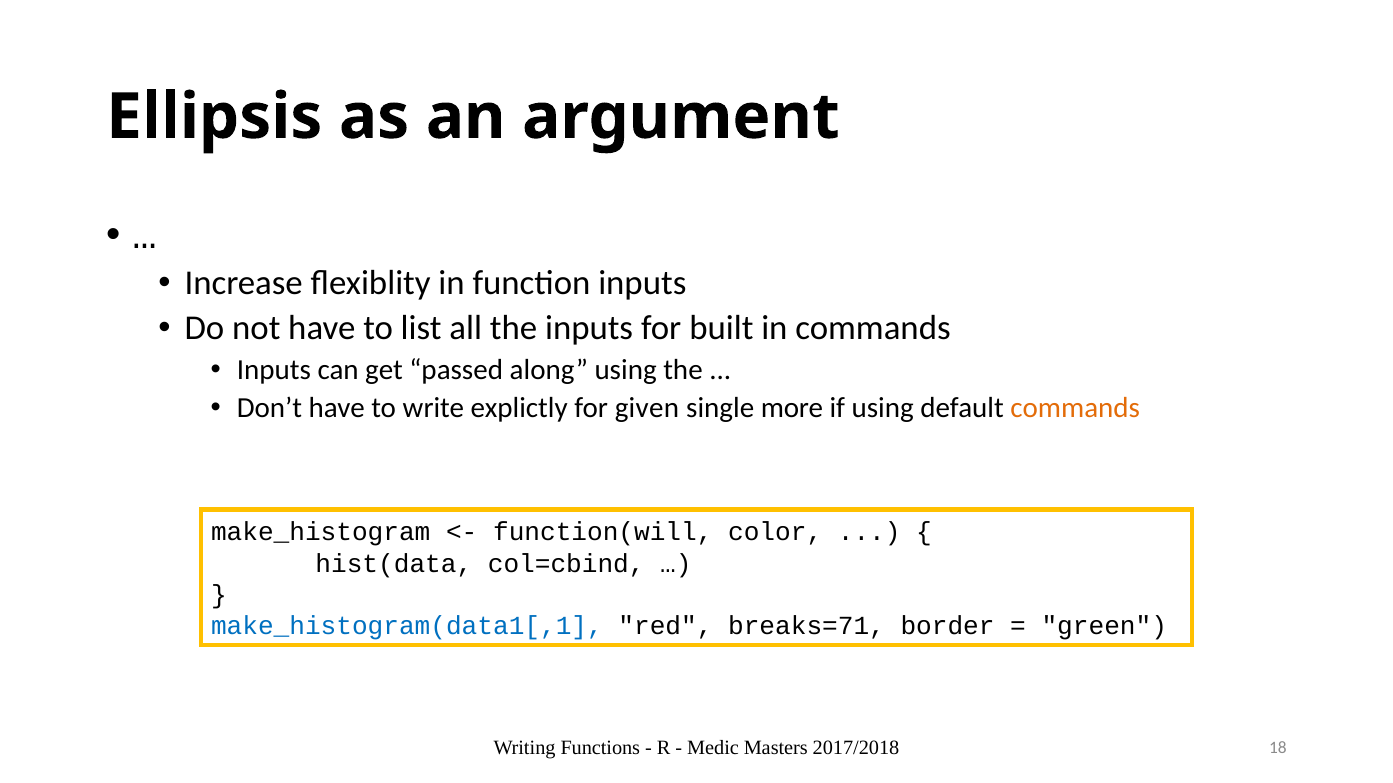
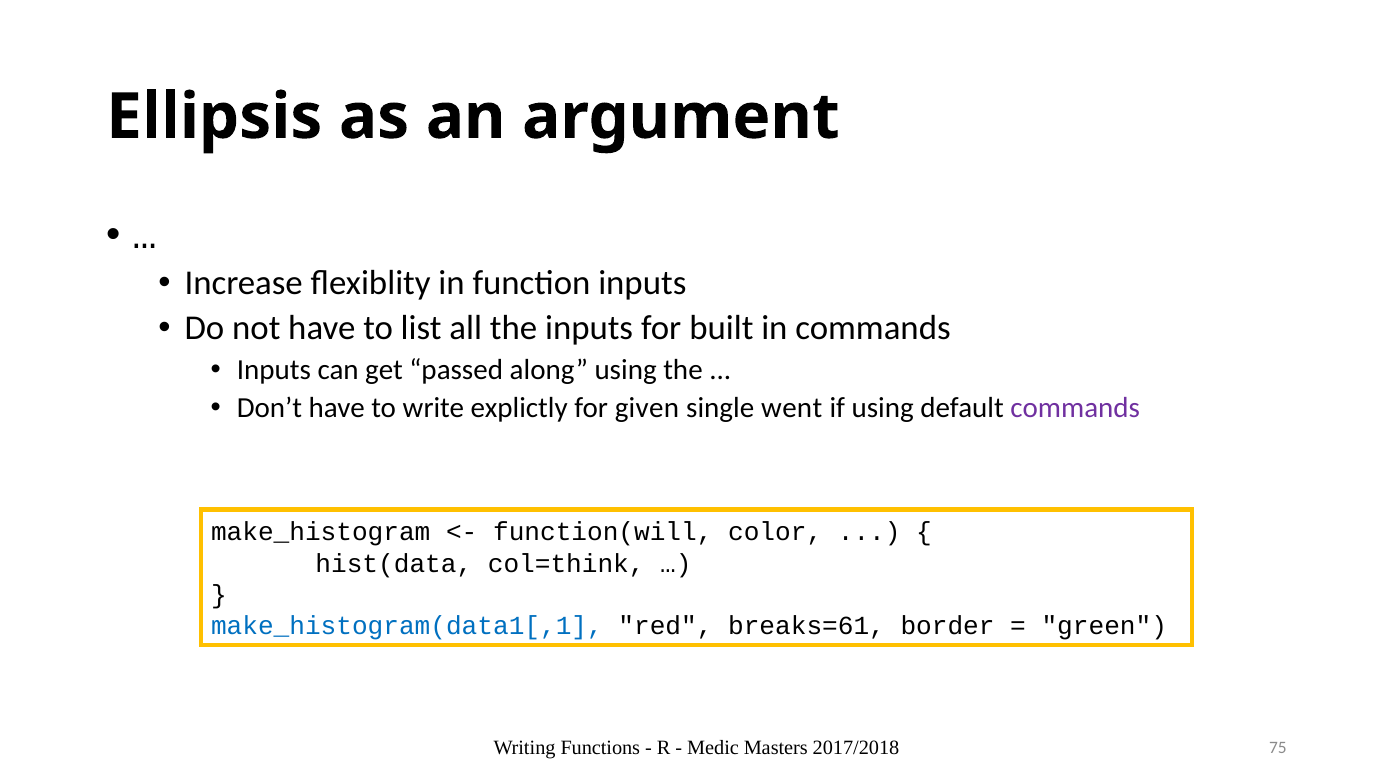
more: more -> went (792, 409)
commands colour: orange -> purple (1075, 409)
col=cbind: col=cbind -> col=think (566, 564)
breaks=71: breaks=71 -> breaks=61 (807, 627)
18: 18 -> 75 (1278, 748)
